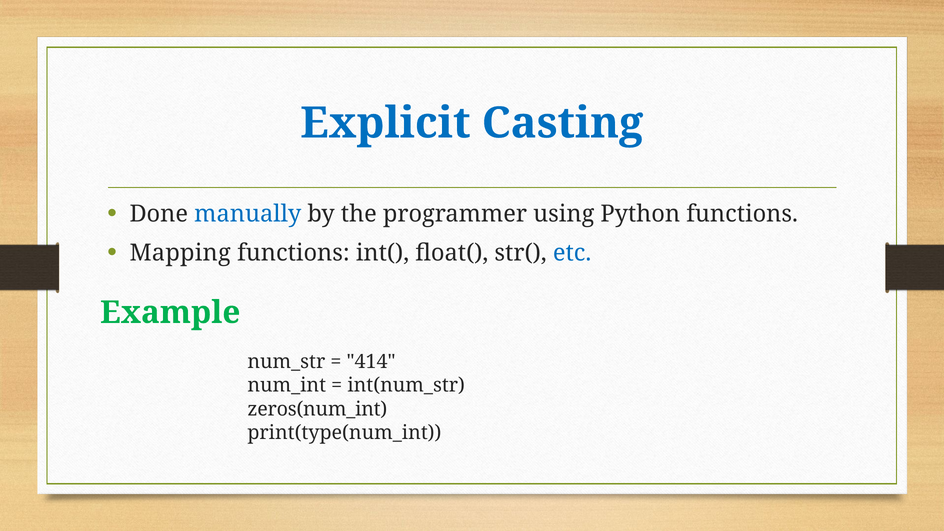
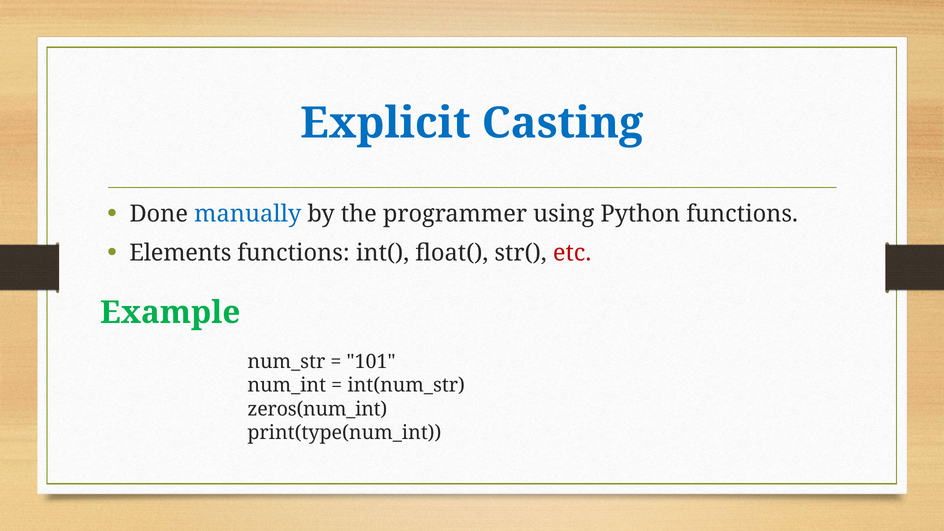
Mapping: Mapping -> Elements (180, 253)
etc colour: blue -> red (572, 253)
414: 414 -> 101 (371, 362)
